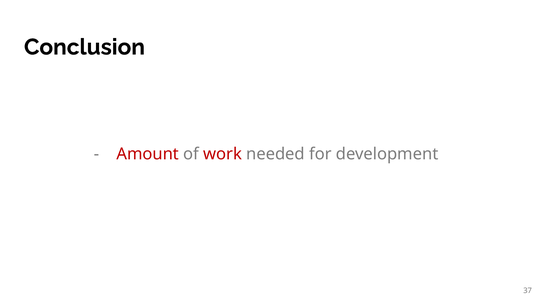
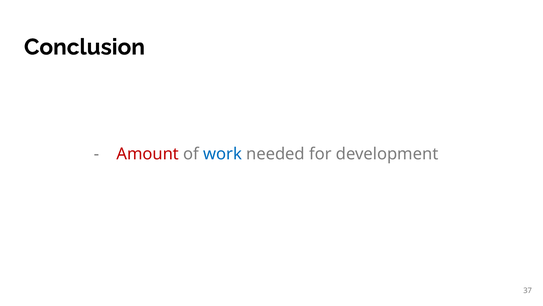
work colour: red -> blue (223, 154)
